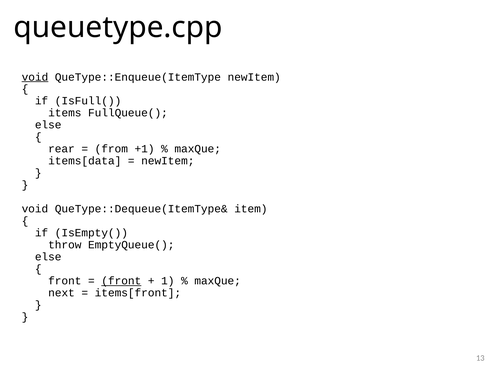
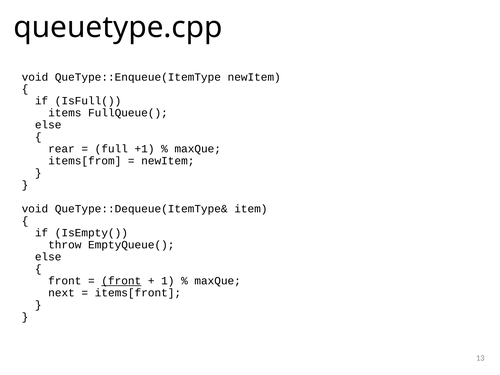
void underline: present -> none (35, 77)
from: from -> full (111, 149)
items[data: items[data -> items[from (85, 161)
